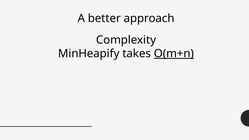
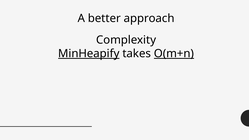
MinHeapify underline: none -> present (89, 54)
